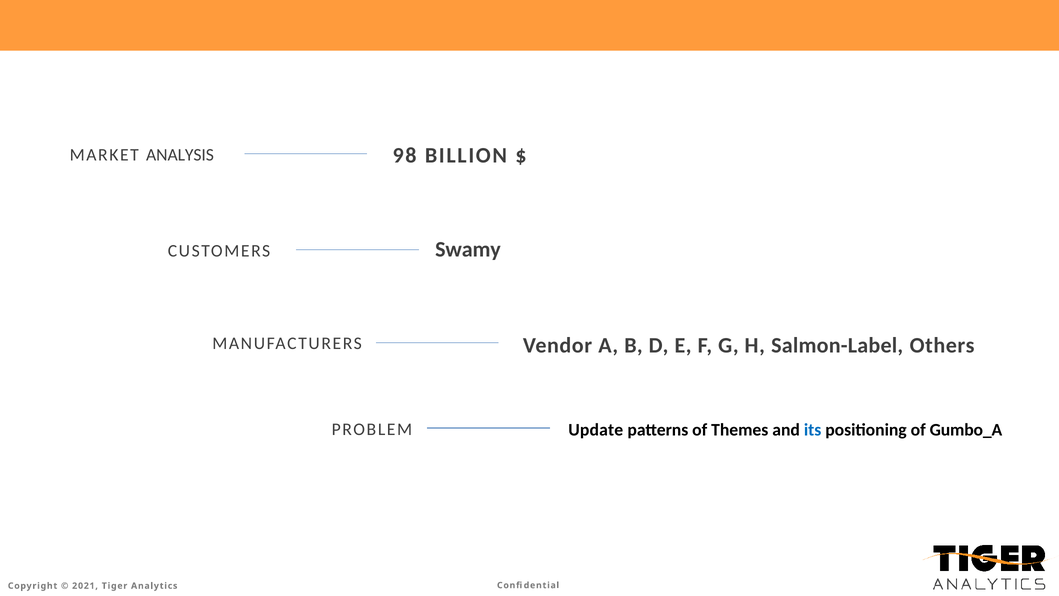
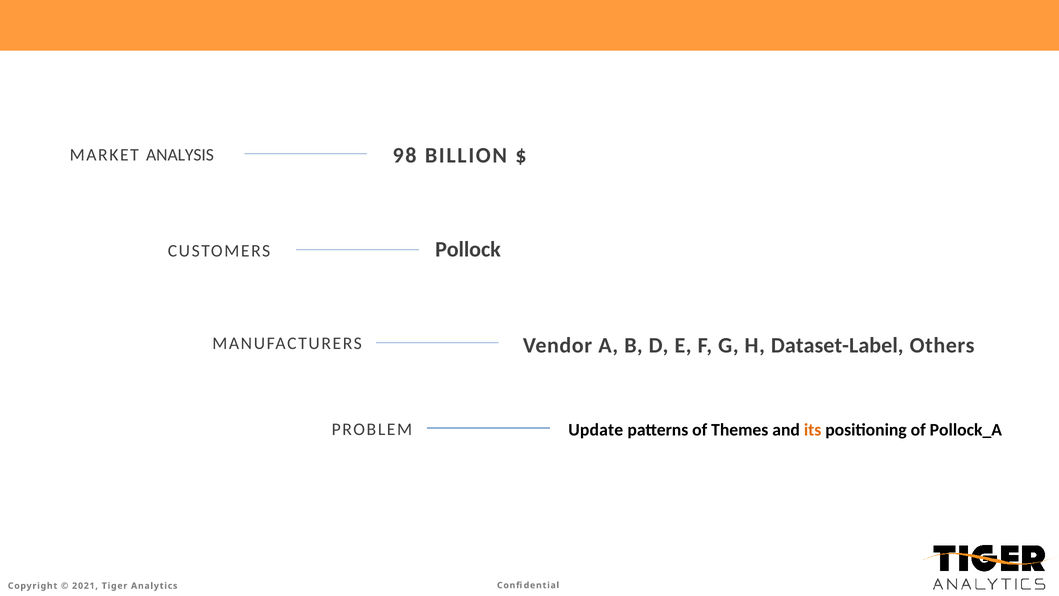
Swamy: Swamy -> Pollock (468, 249)
Salmon-Label: Salmon-Label -> Dataset-Label (837, 345)
its colour: blue -> orange (813, 430)
Gumbo_A: Gumbo_A -> Pollock_A (966, 430)
